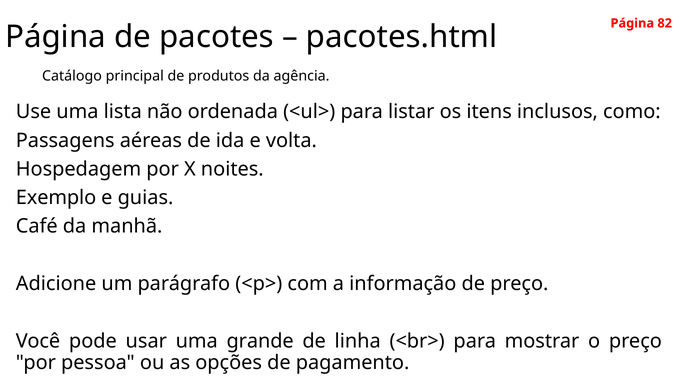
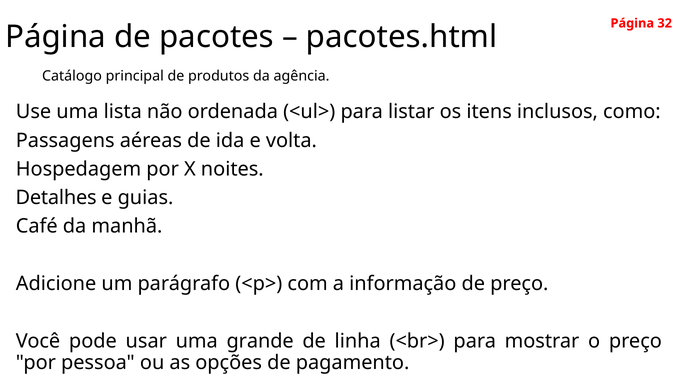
82: 82 -> 32 (665, 23)
Exemplo: Exemplo -> Detalhes (56, 198)
